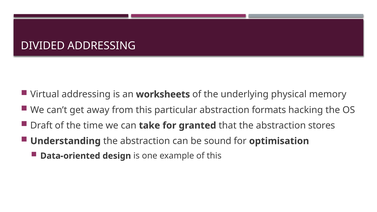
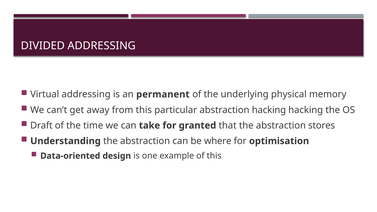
worksheets: worksheets -> permanent (163, 94)
abstraction formats: formats -> hacking (269, 110)
sound: sound -> where (218, 141)
